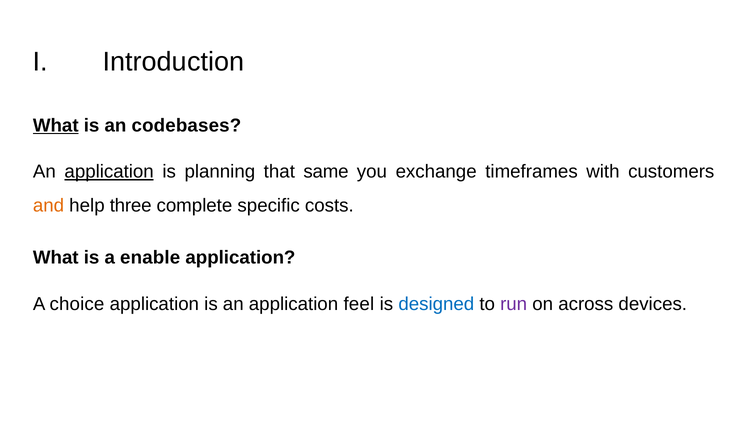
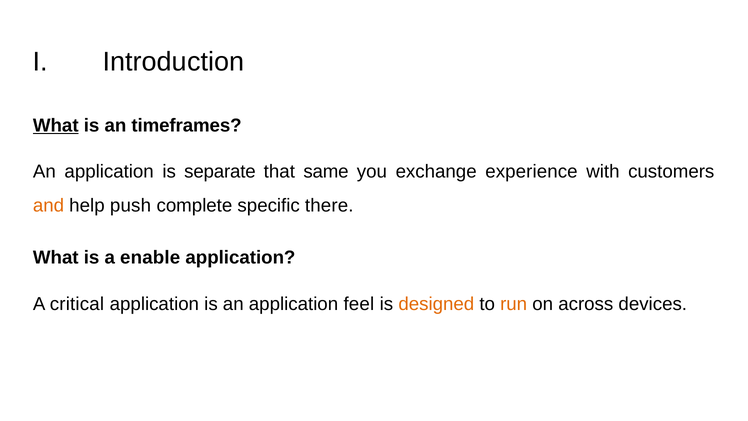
codebases: codebases -> timeframes (187, 125)
application underline: present -> none (109, 172)
planning: planning -> separate (220, 172)
timeframes: timeframes -> experience (531, 172)
three: three -> push (130, 205)
costs: costs -> there (329, 205)
choice: choice -> critical (77, 304)
designed colour: blue -> orange (436, 304)
run colour: purple -> orange (514, 304)
